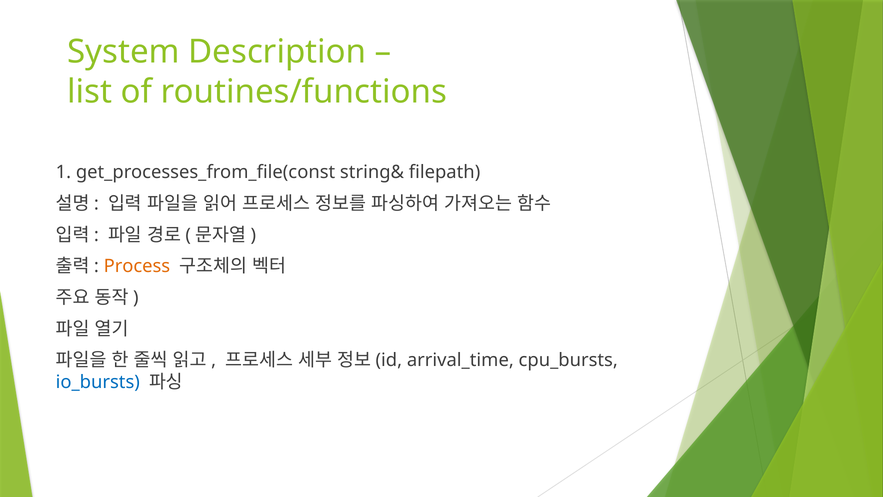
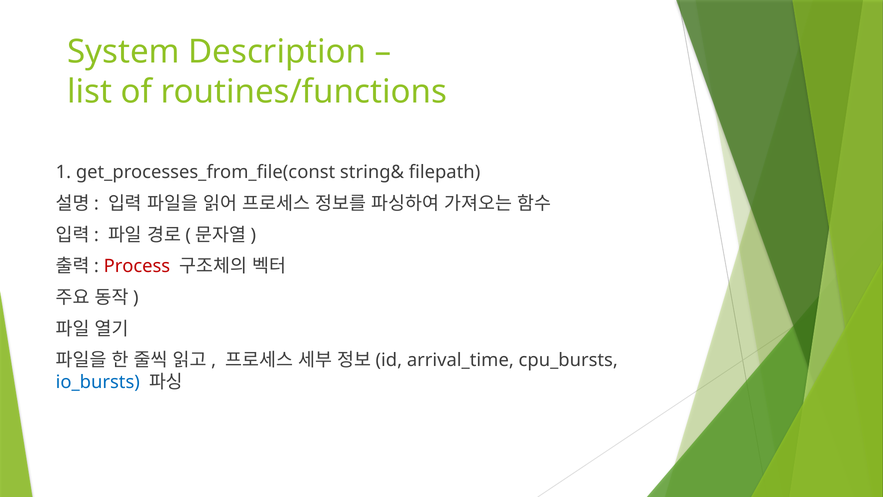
Process colour: orange -> red (137, 266)
